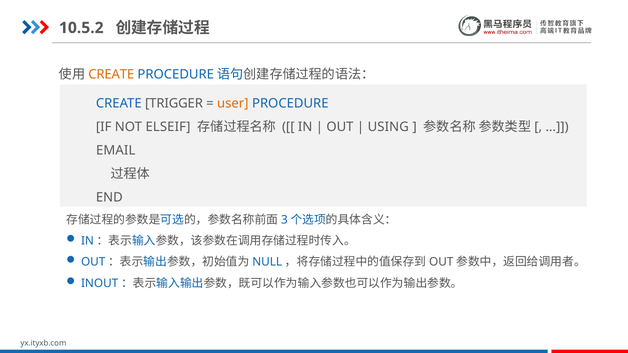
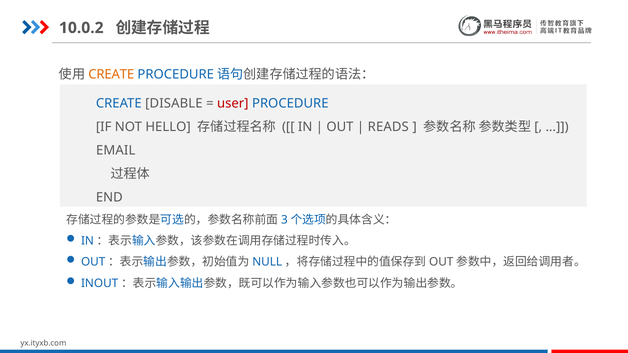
10.5.2: 10.5.2 -> 10.0.2 (81, 28)
TRIGGER: TRIGGER -> DISABLE (174, 104)
user colour: orange -> red (233, 104)
ELSEIF: ELSEIF -> HELLO (168, 127)
USING: USING -> READS (388, 127)
